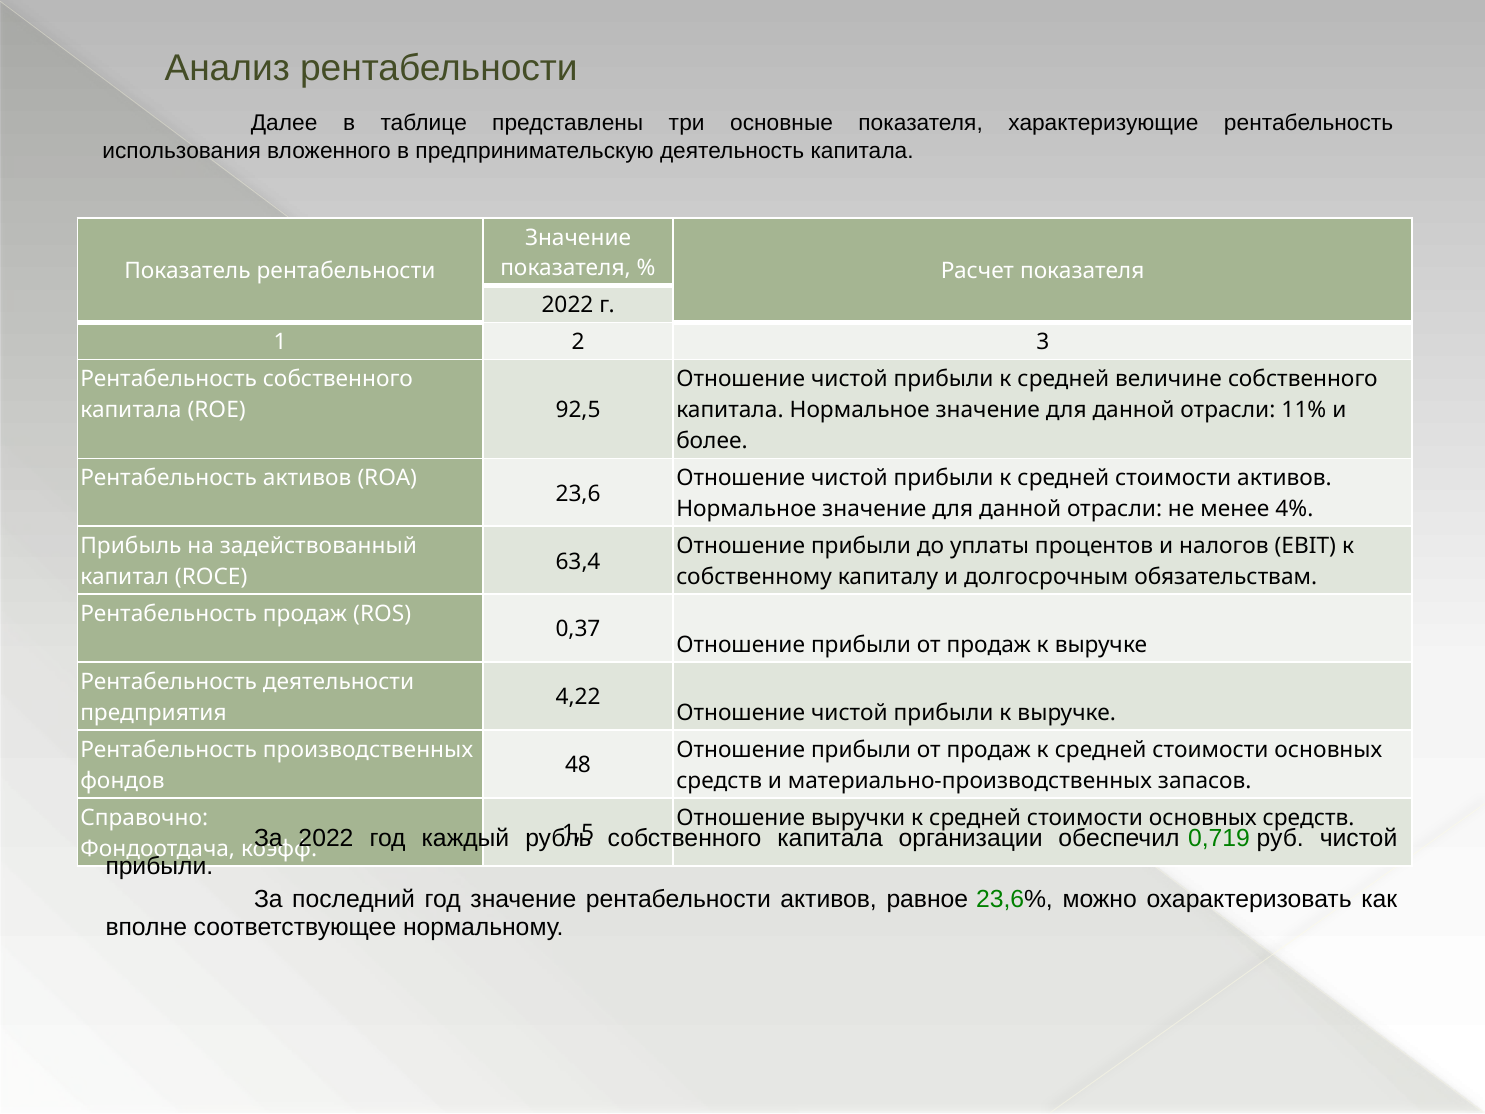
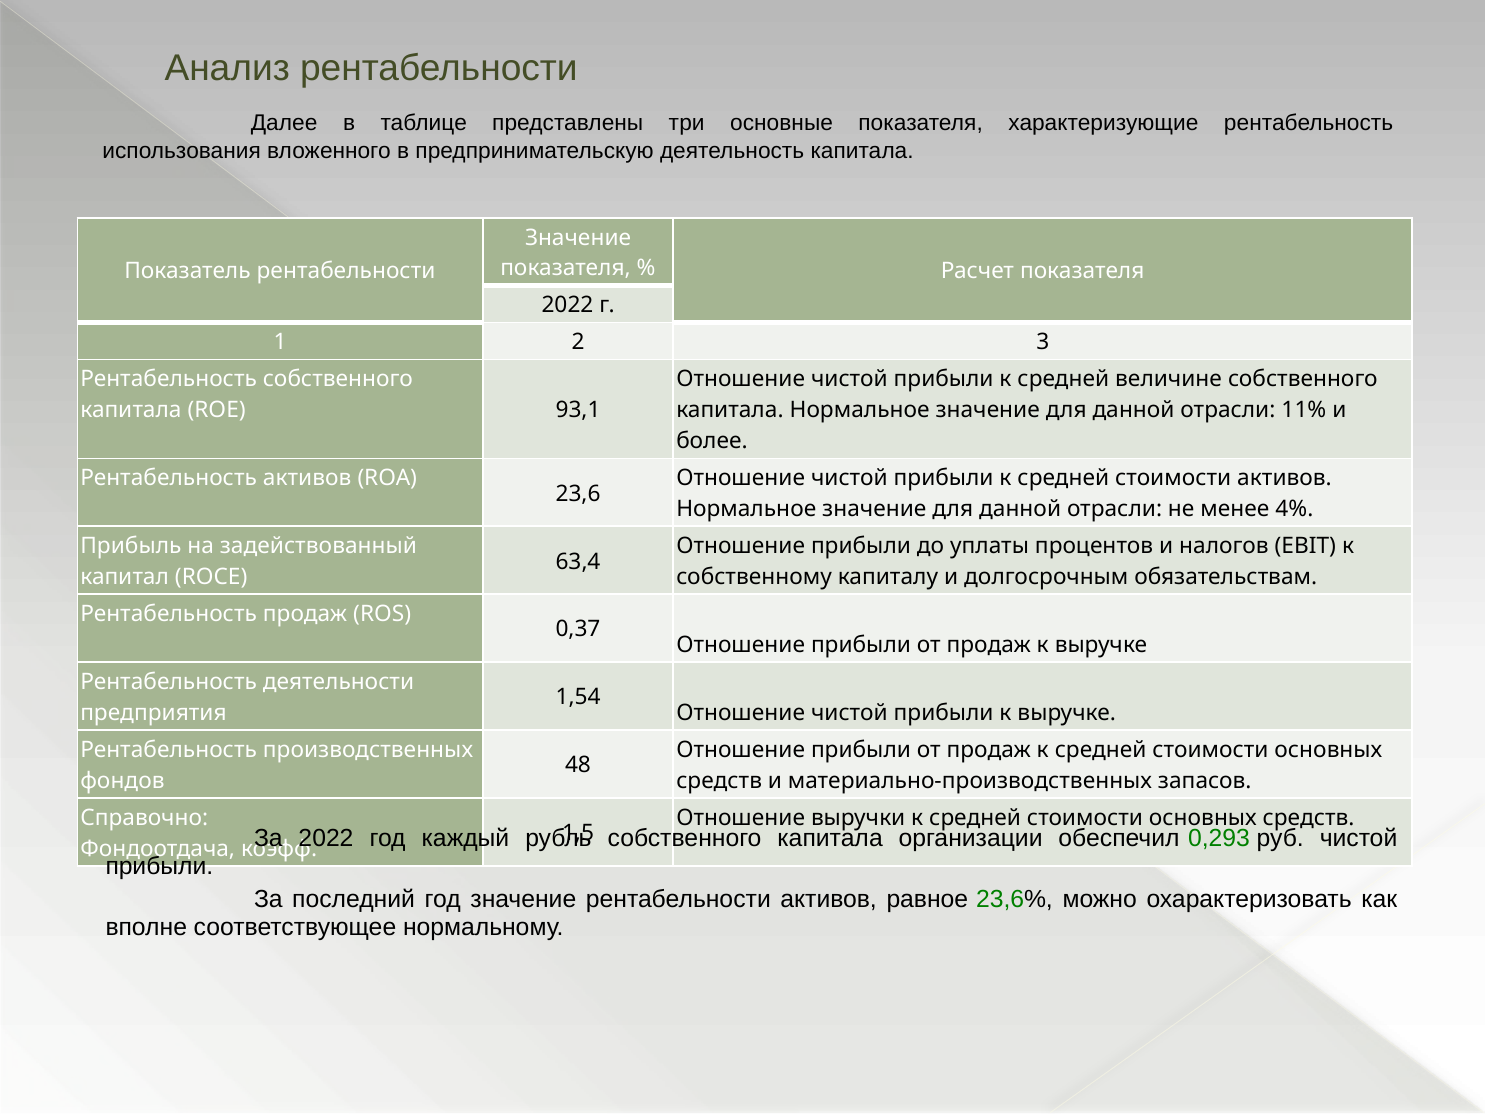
92,5: 92,5 -> 93,1 (578, 410)
4,22: 4,22 -> 1,54 (578, 697)
0,719: 0,719 -> 0,293 (1219, 839)
